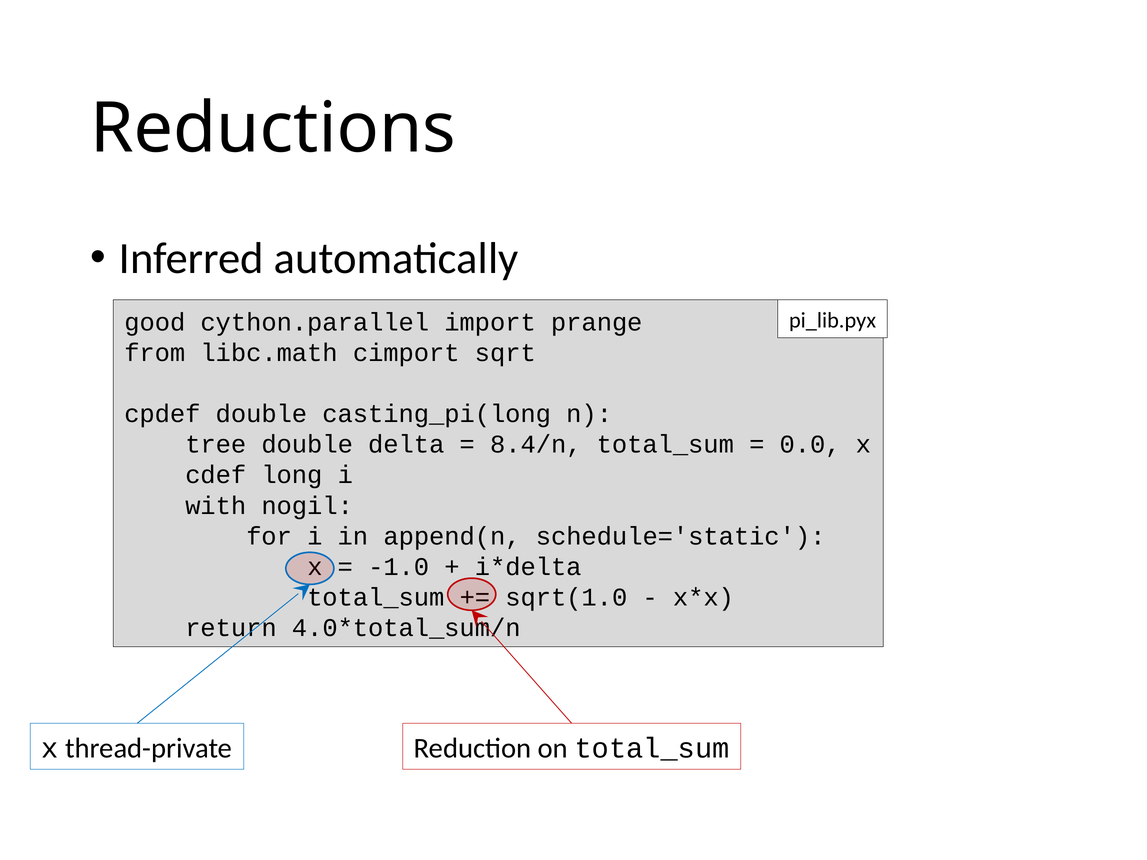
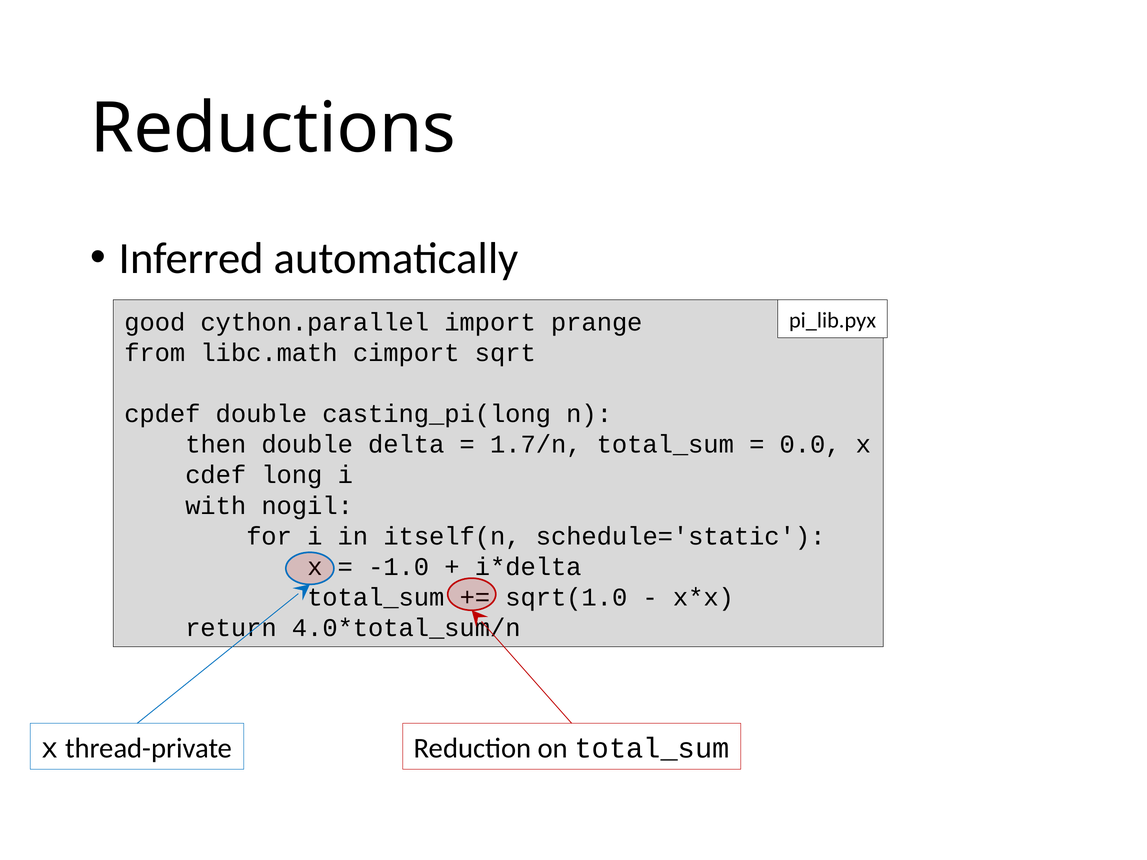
tree: tree -> then (216, 445)
8.4/n: 8.4/n -> 1.7/n (536, 445)
append(n: append(n -> itself(n (452, 536)
